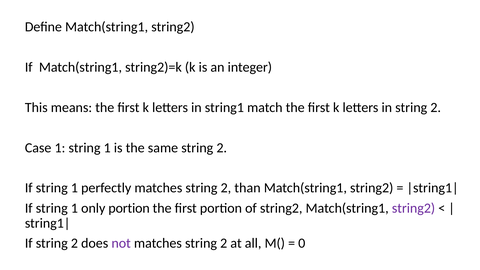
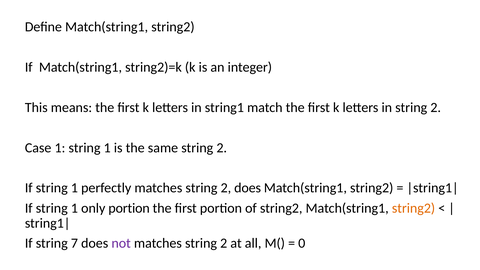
2 than: than -> does (248, 188)
string2 colour: purple -> orange (414, 208)
If string 2: 2 -> 7 (74, 243)
